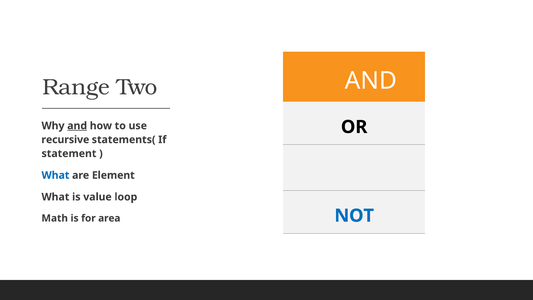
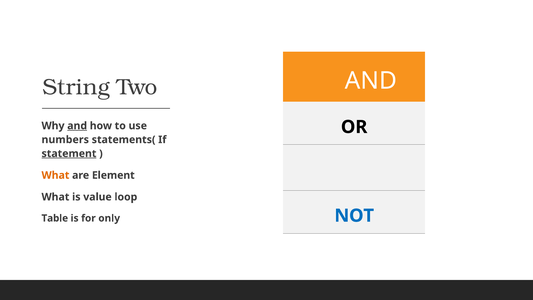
Range: Range -> String (76, 87)
recursive: recursive -> numbers (65, 140)
statement underline: none -> present (69, 153)
What colour: blue -> orange (55, 175)
Math: Math -> Table (55, 218)
area: area -> only (109, 218)
